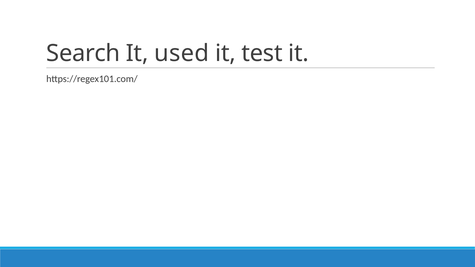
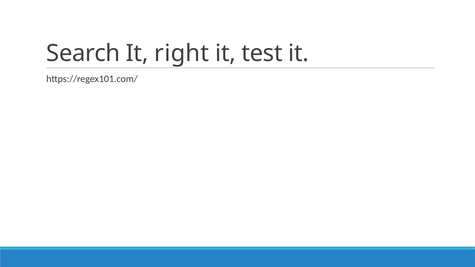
used: used -> right (182, 53)
